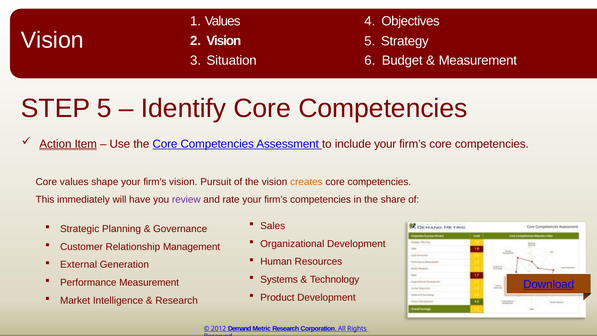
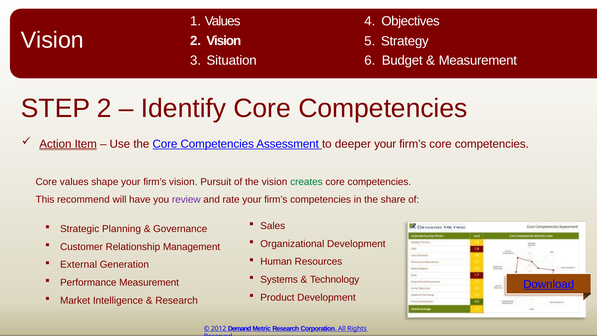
STEP 5: 5 -> 2 (104, 108)
include: include -> deeper (353, 144)
creates colour: orange -> green (306, 182)
immediately: immediately -> recommend (83, 200)
